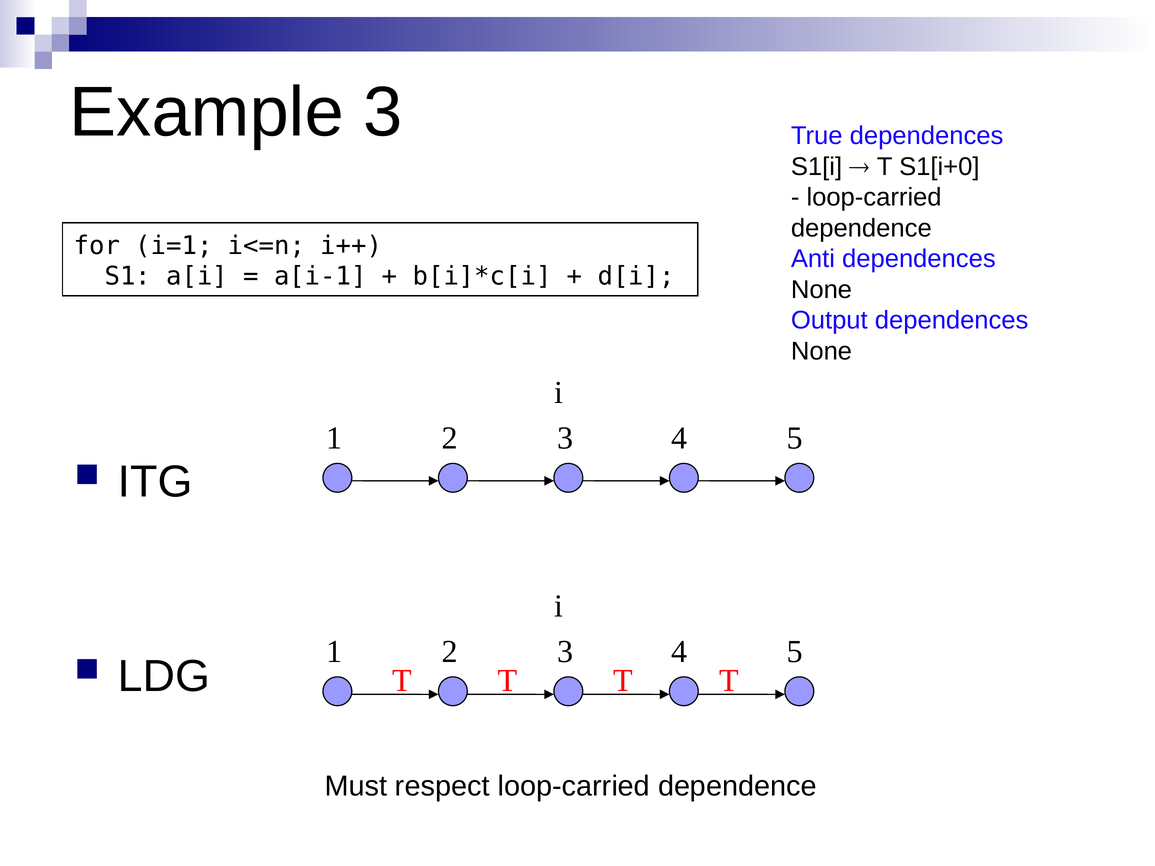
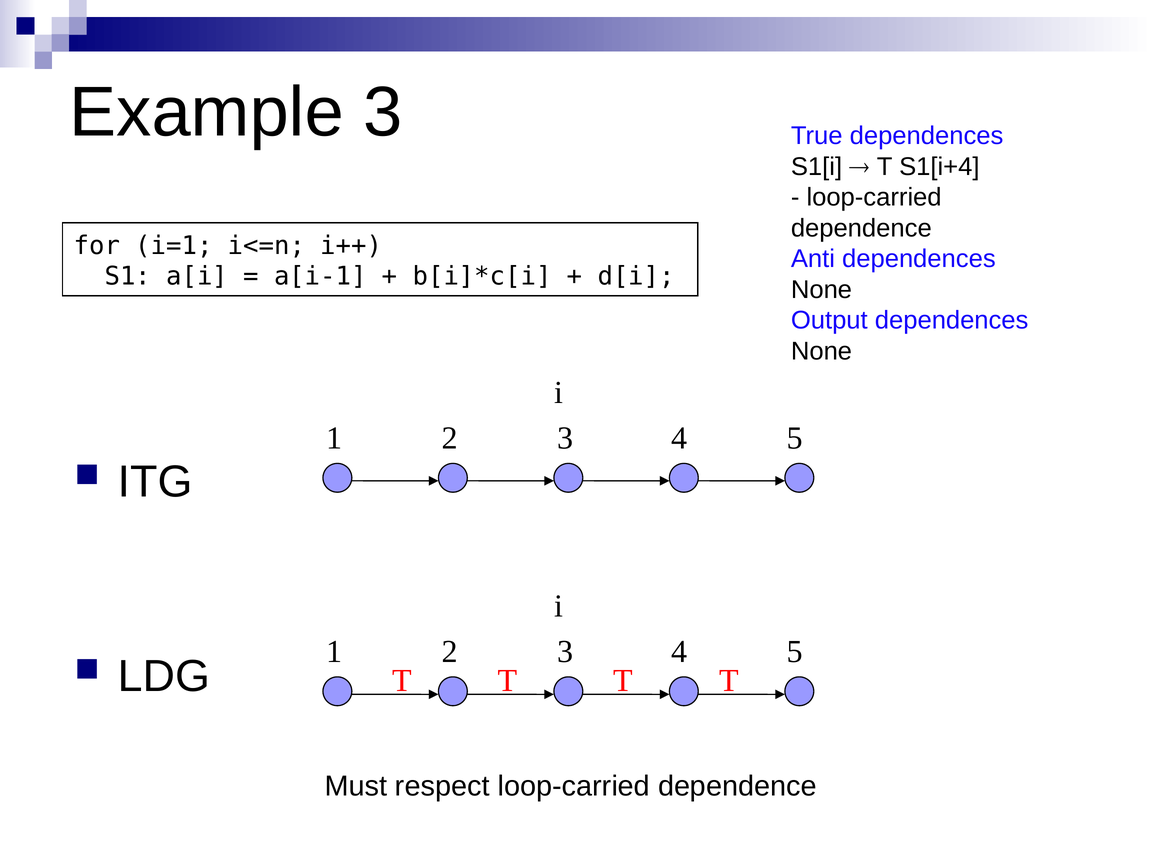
S1[i+0: S1[i+0 -> S1[i+4 (939, 167)
